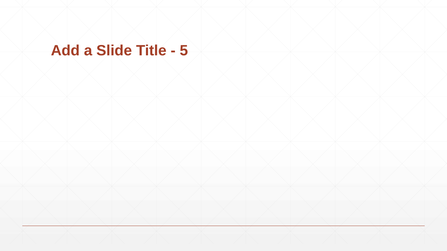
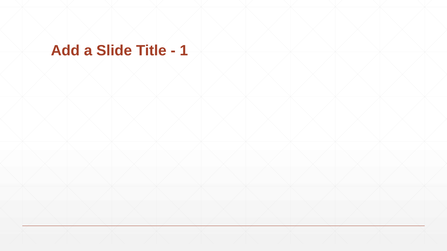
5: 5 -> 1 (184, 51)
